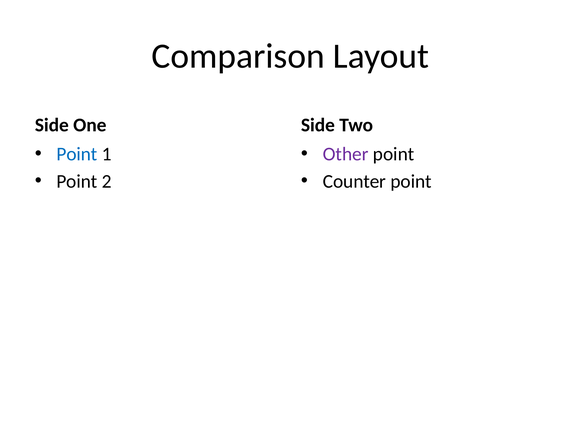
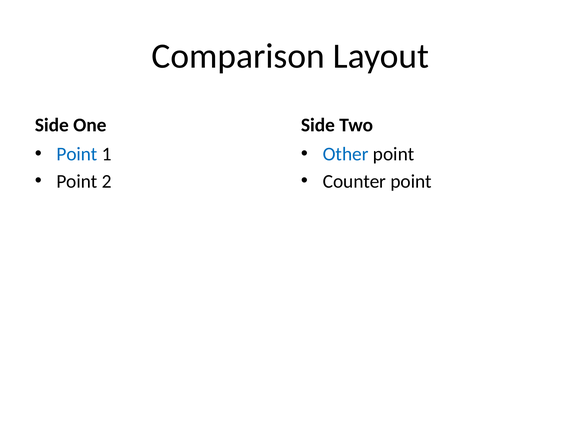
Other colour: purple -> blue (346, 154)
